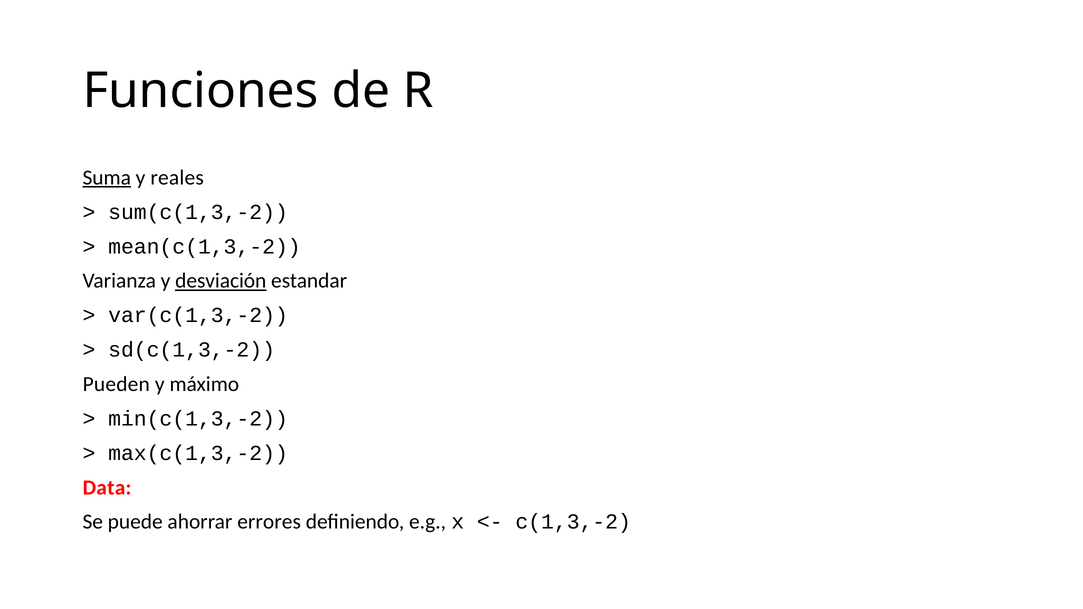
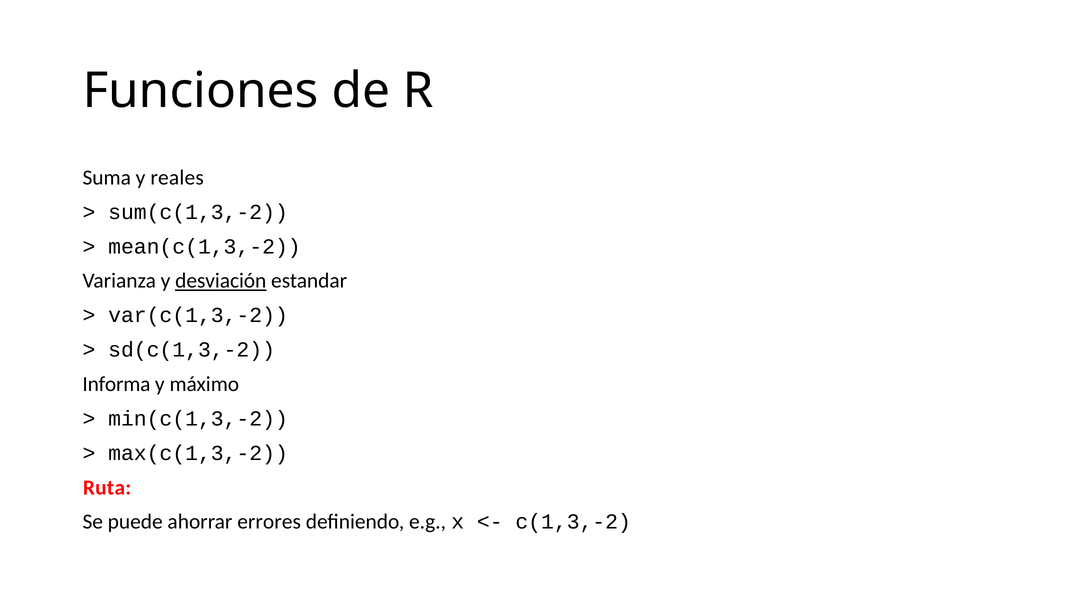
Suma underline: present -> none (107, 178)
Pueden: Pueden -> Informa (116, 384)
Data: Data -> Ruta (107, 488)
